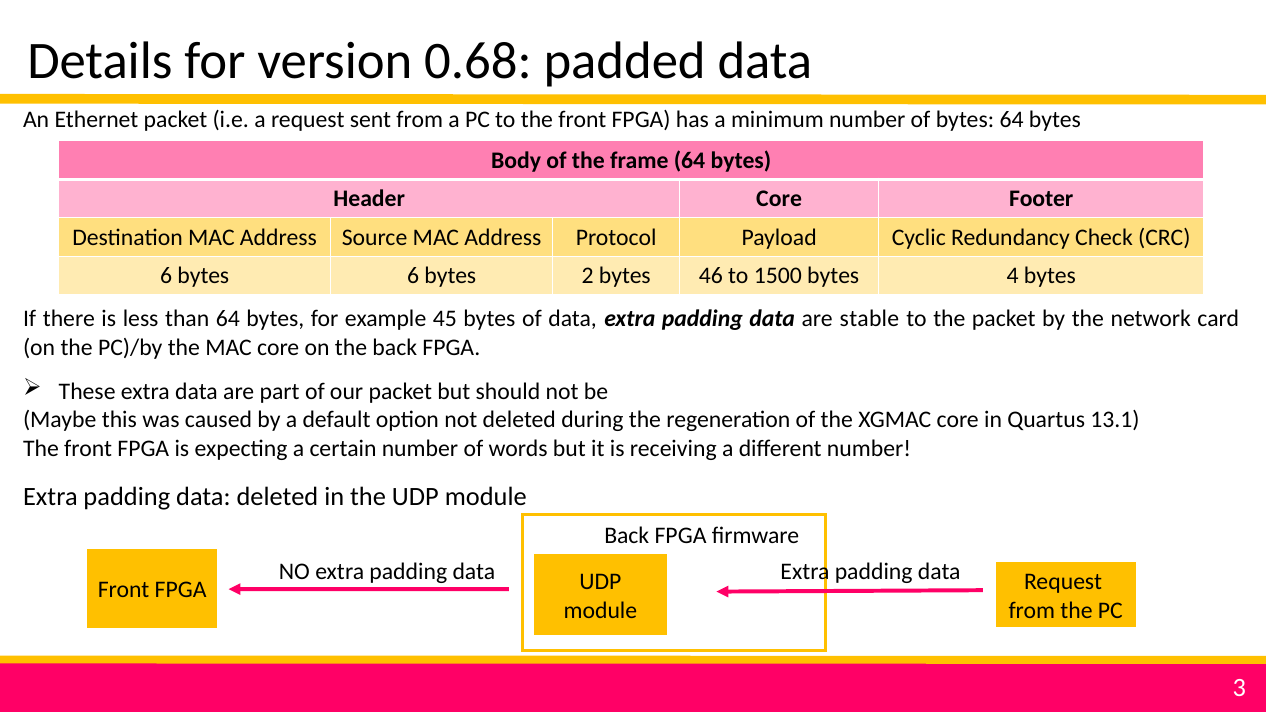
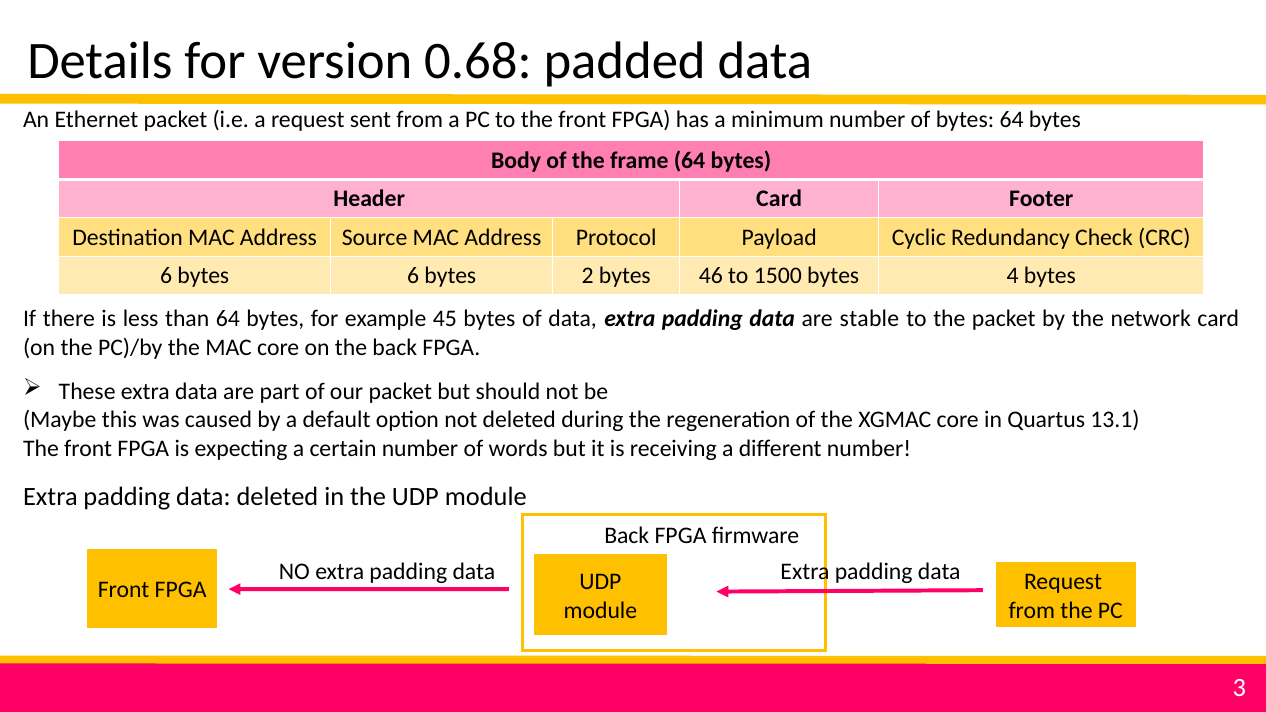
Header Core: Core -> Card (779, 199)
